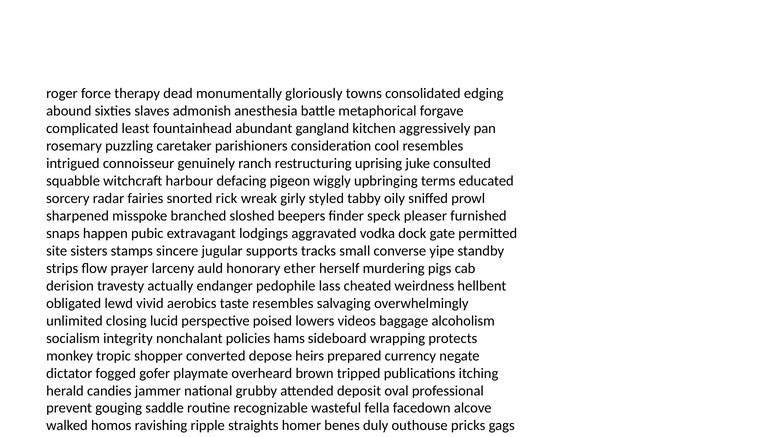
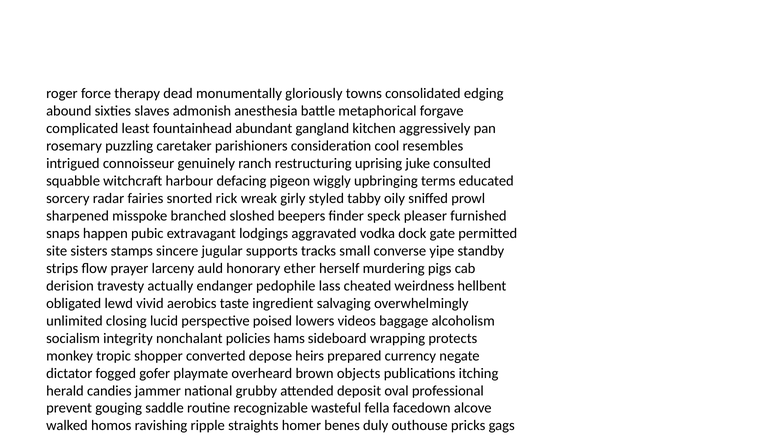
taste resembles: resembles -> ingredient (283, 303)
tripped: tripped -> objects (359, 373)
